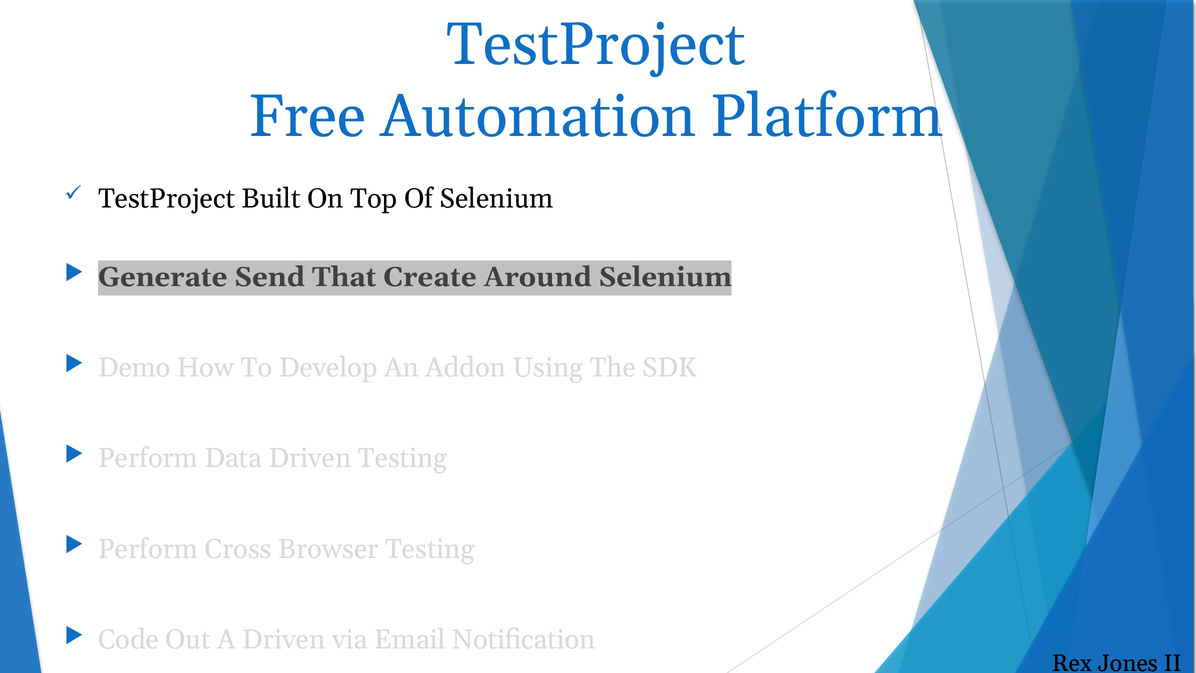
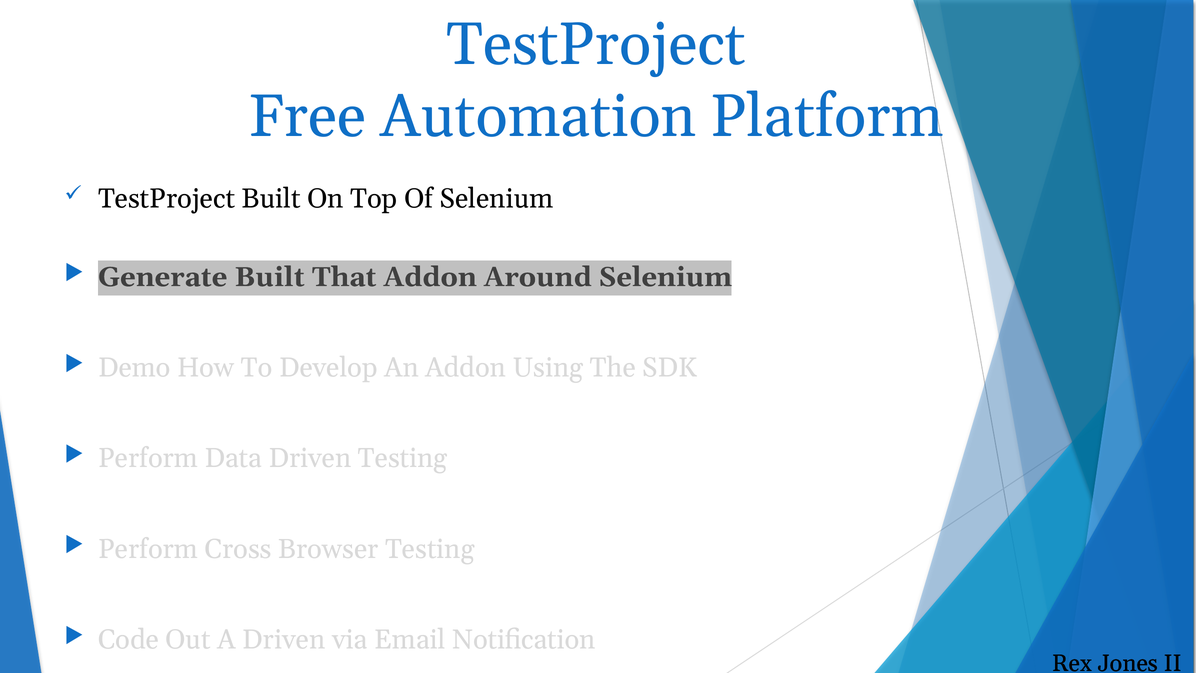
Generate Send: Send -> Built (270, 277)
That Create: Create -> Addon (430, 277)
